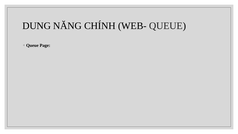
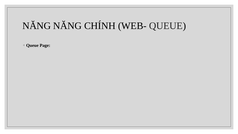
DUNG: DUNG -> NĂNG (37, 26)
